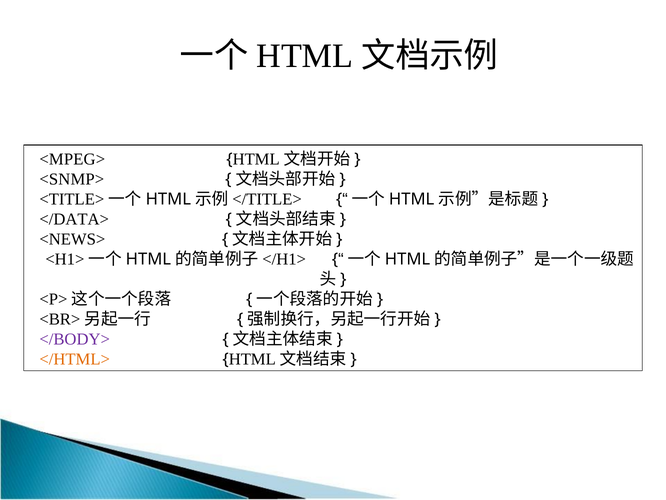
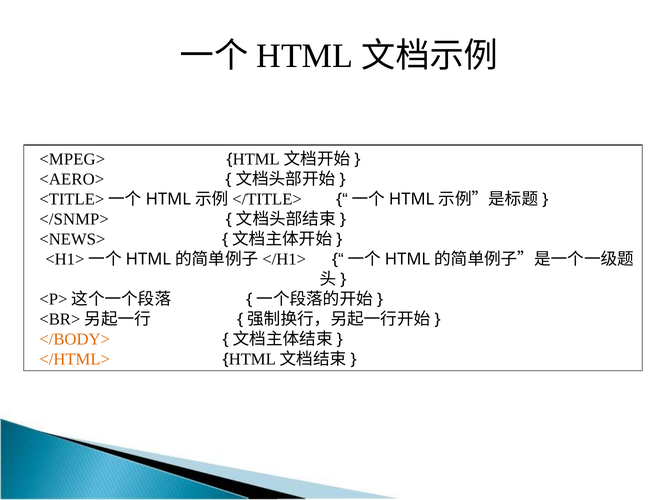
<SNMP>: <SNMP> -> <AERO> (72, 179)
</DATA>: </DATA> -> </SNMP> (74, 219)
</BODY> colour: purple -> orange (75, 339)
